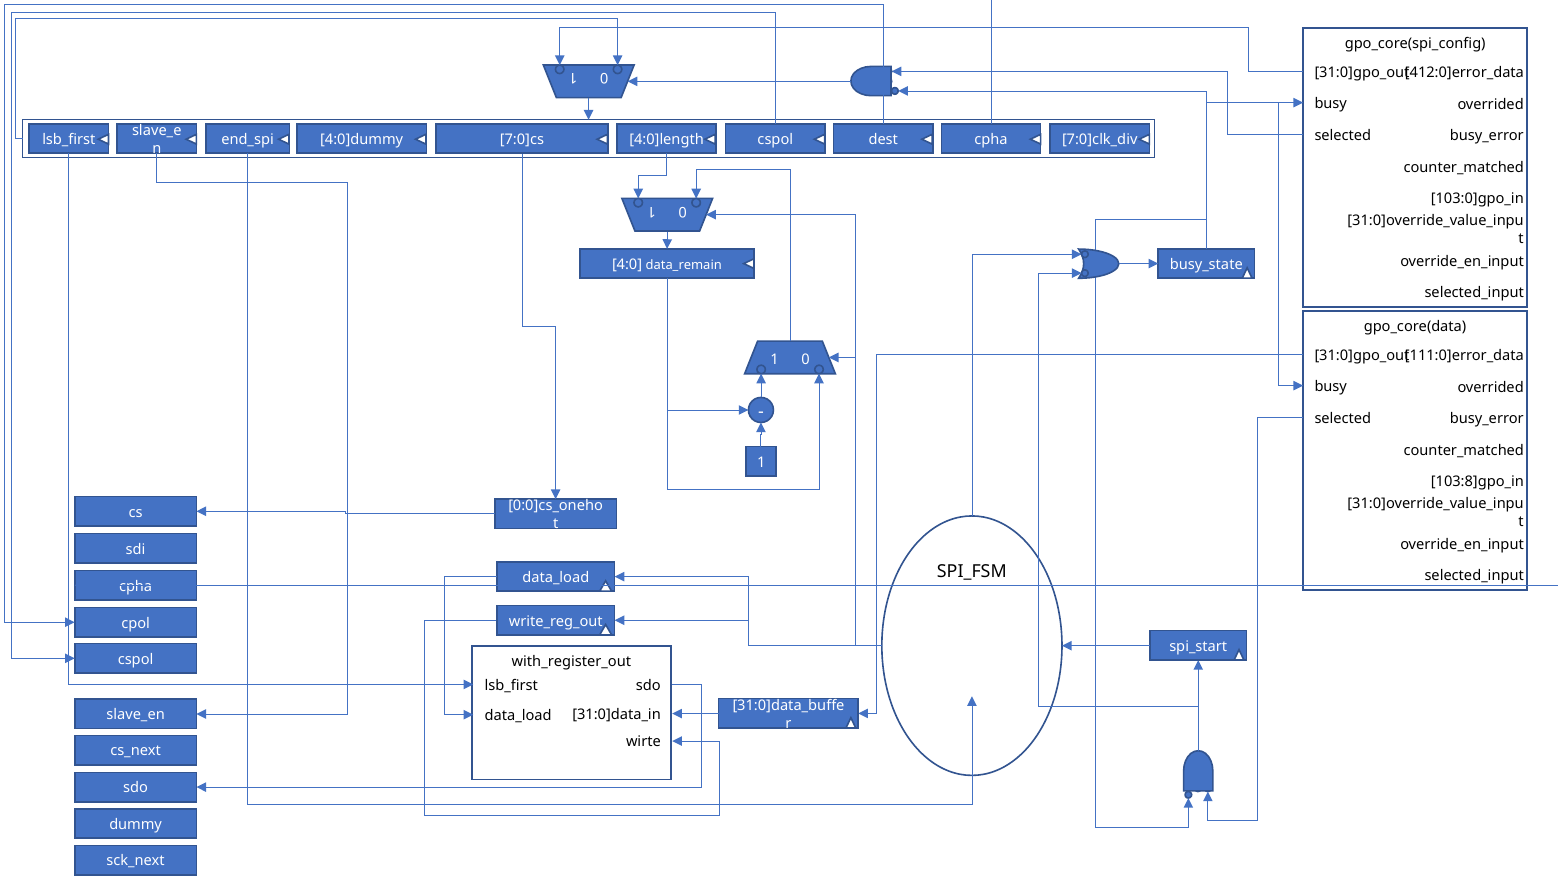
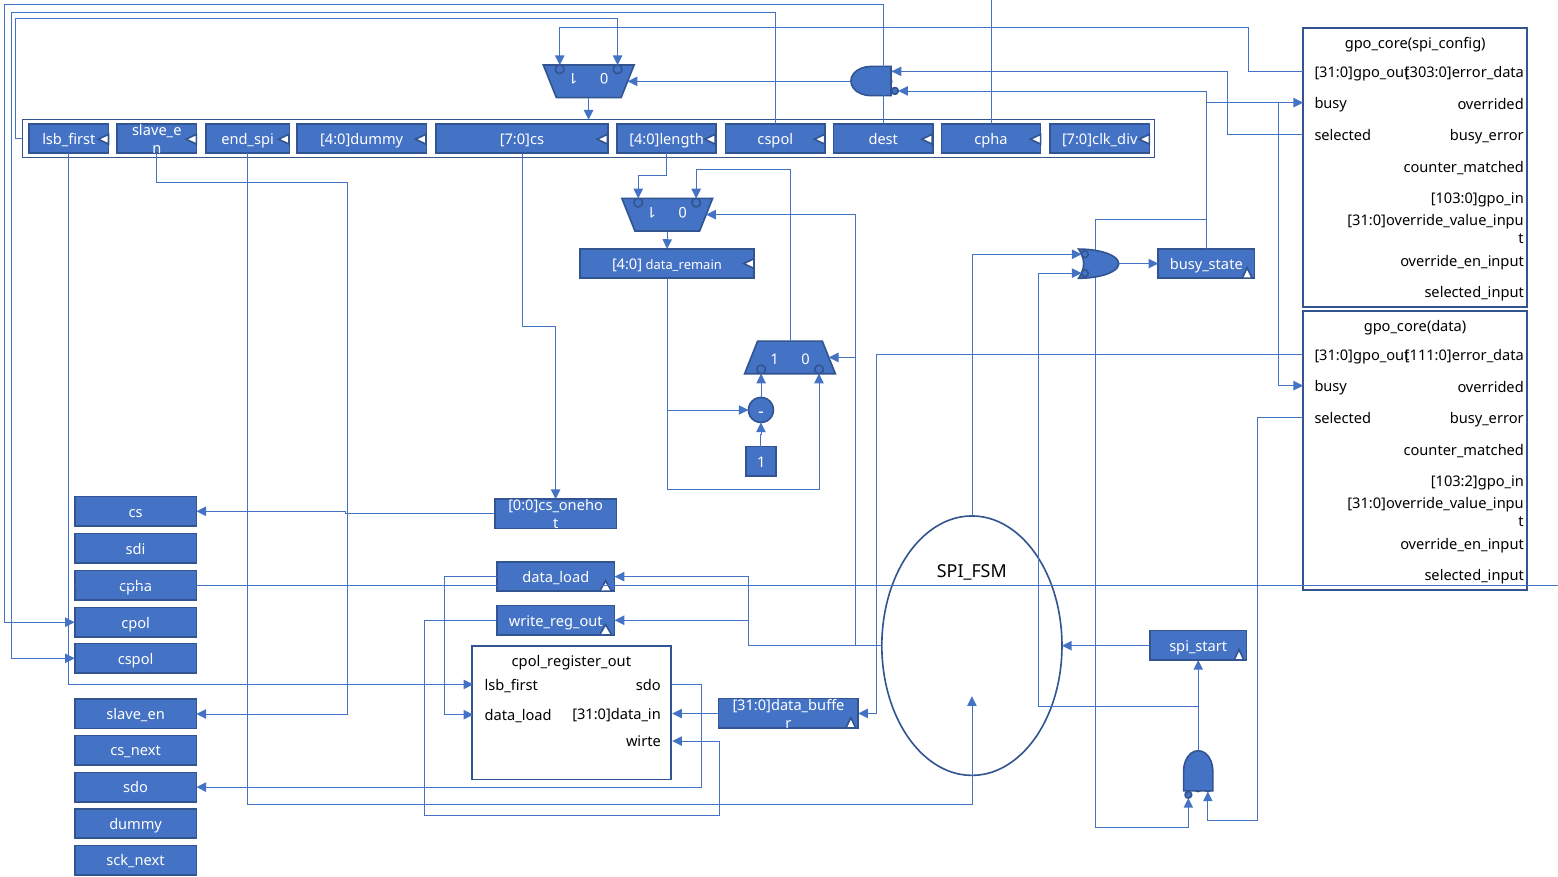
412:0]error_data: 412:0]error_data -> 303:0]error_data (1464, 72)
103:8]gpo_in: 103:8]gpo_in -> 103:2]gpo_in (1477, 481)
with_register_out: with_register_out -> cpol_register_out (571, 661)
